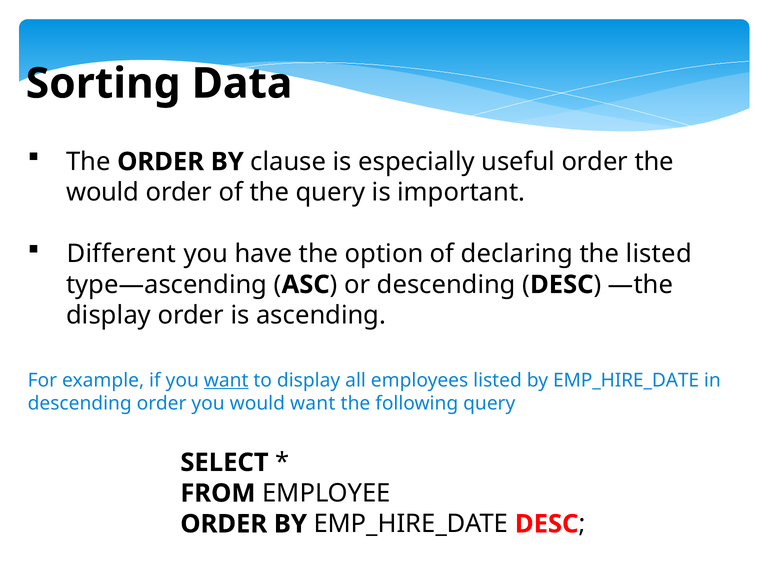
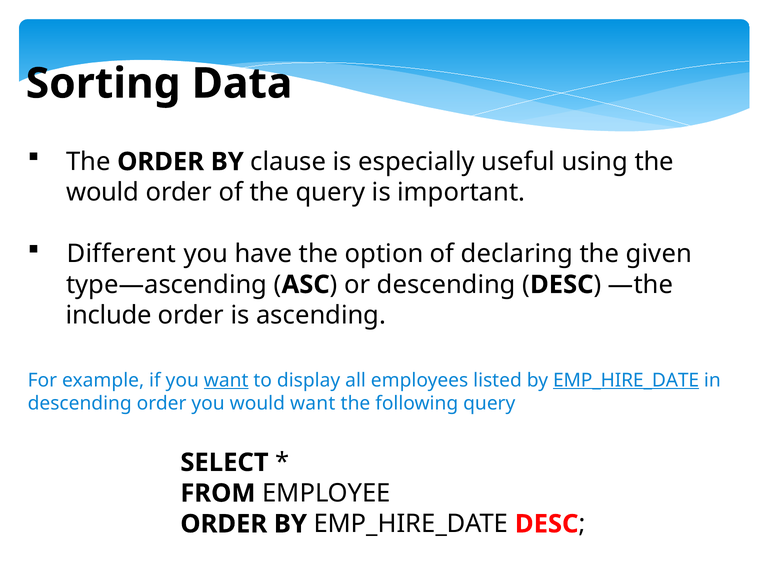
useful order: order -> using (595, 162)
the listed: listed -> given (659, 254)
display: display -> include (109, 315)
EMP_HIRE_DATE underline: none -> present (626, 380)
